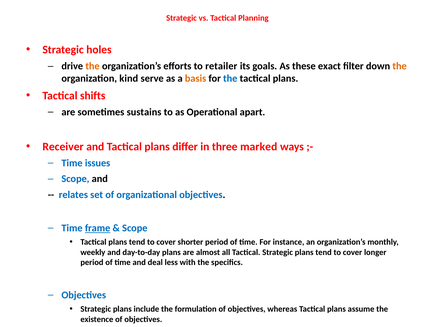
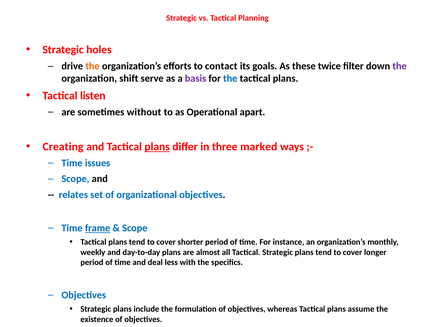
retailer: retailer -> contact (221, 66)
exact: exact -> twice (329, 66)
the colour: orange -> purple (400, 66)
kind: kind -> shift (129, 78)
basis colour: orange -> purple (196, 78)
shifts: shifts -> listen (93, 95)
sustains: sustains -> without (144, 112)
Receiver: Receiver -> Creating (63, 146)
plans underline: none -> present (157, 146)
